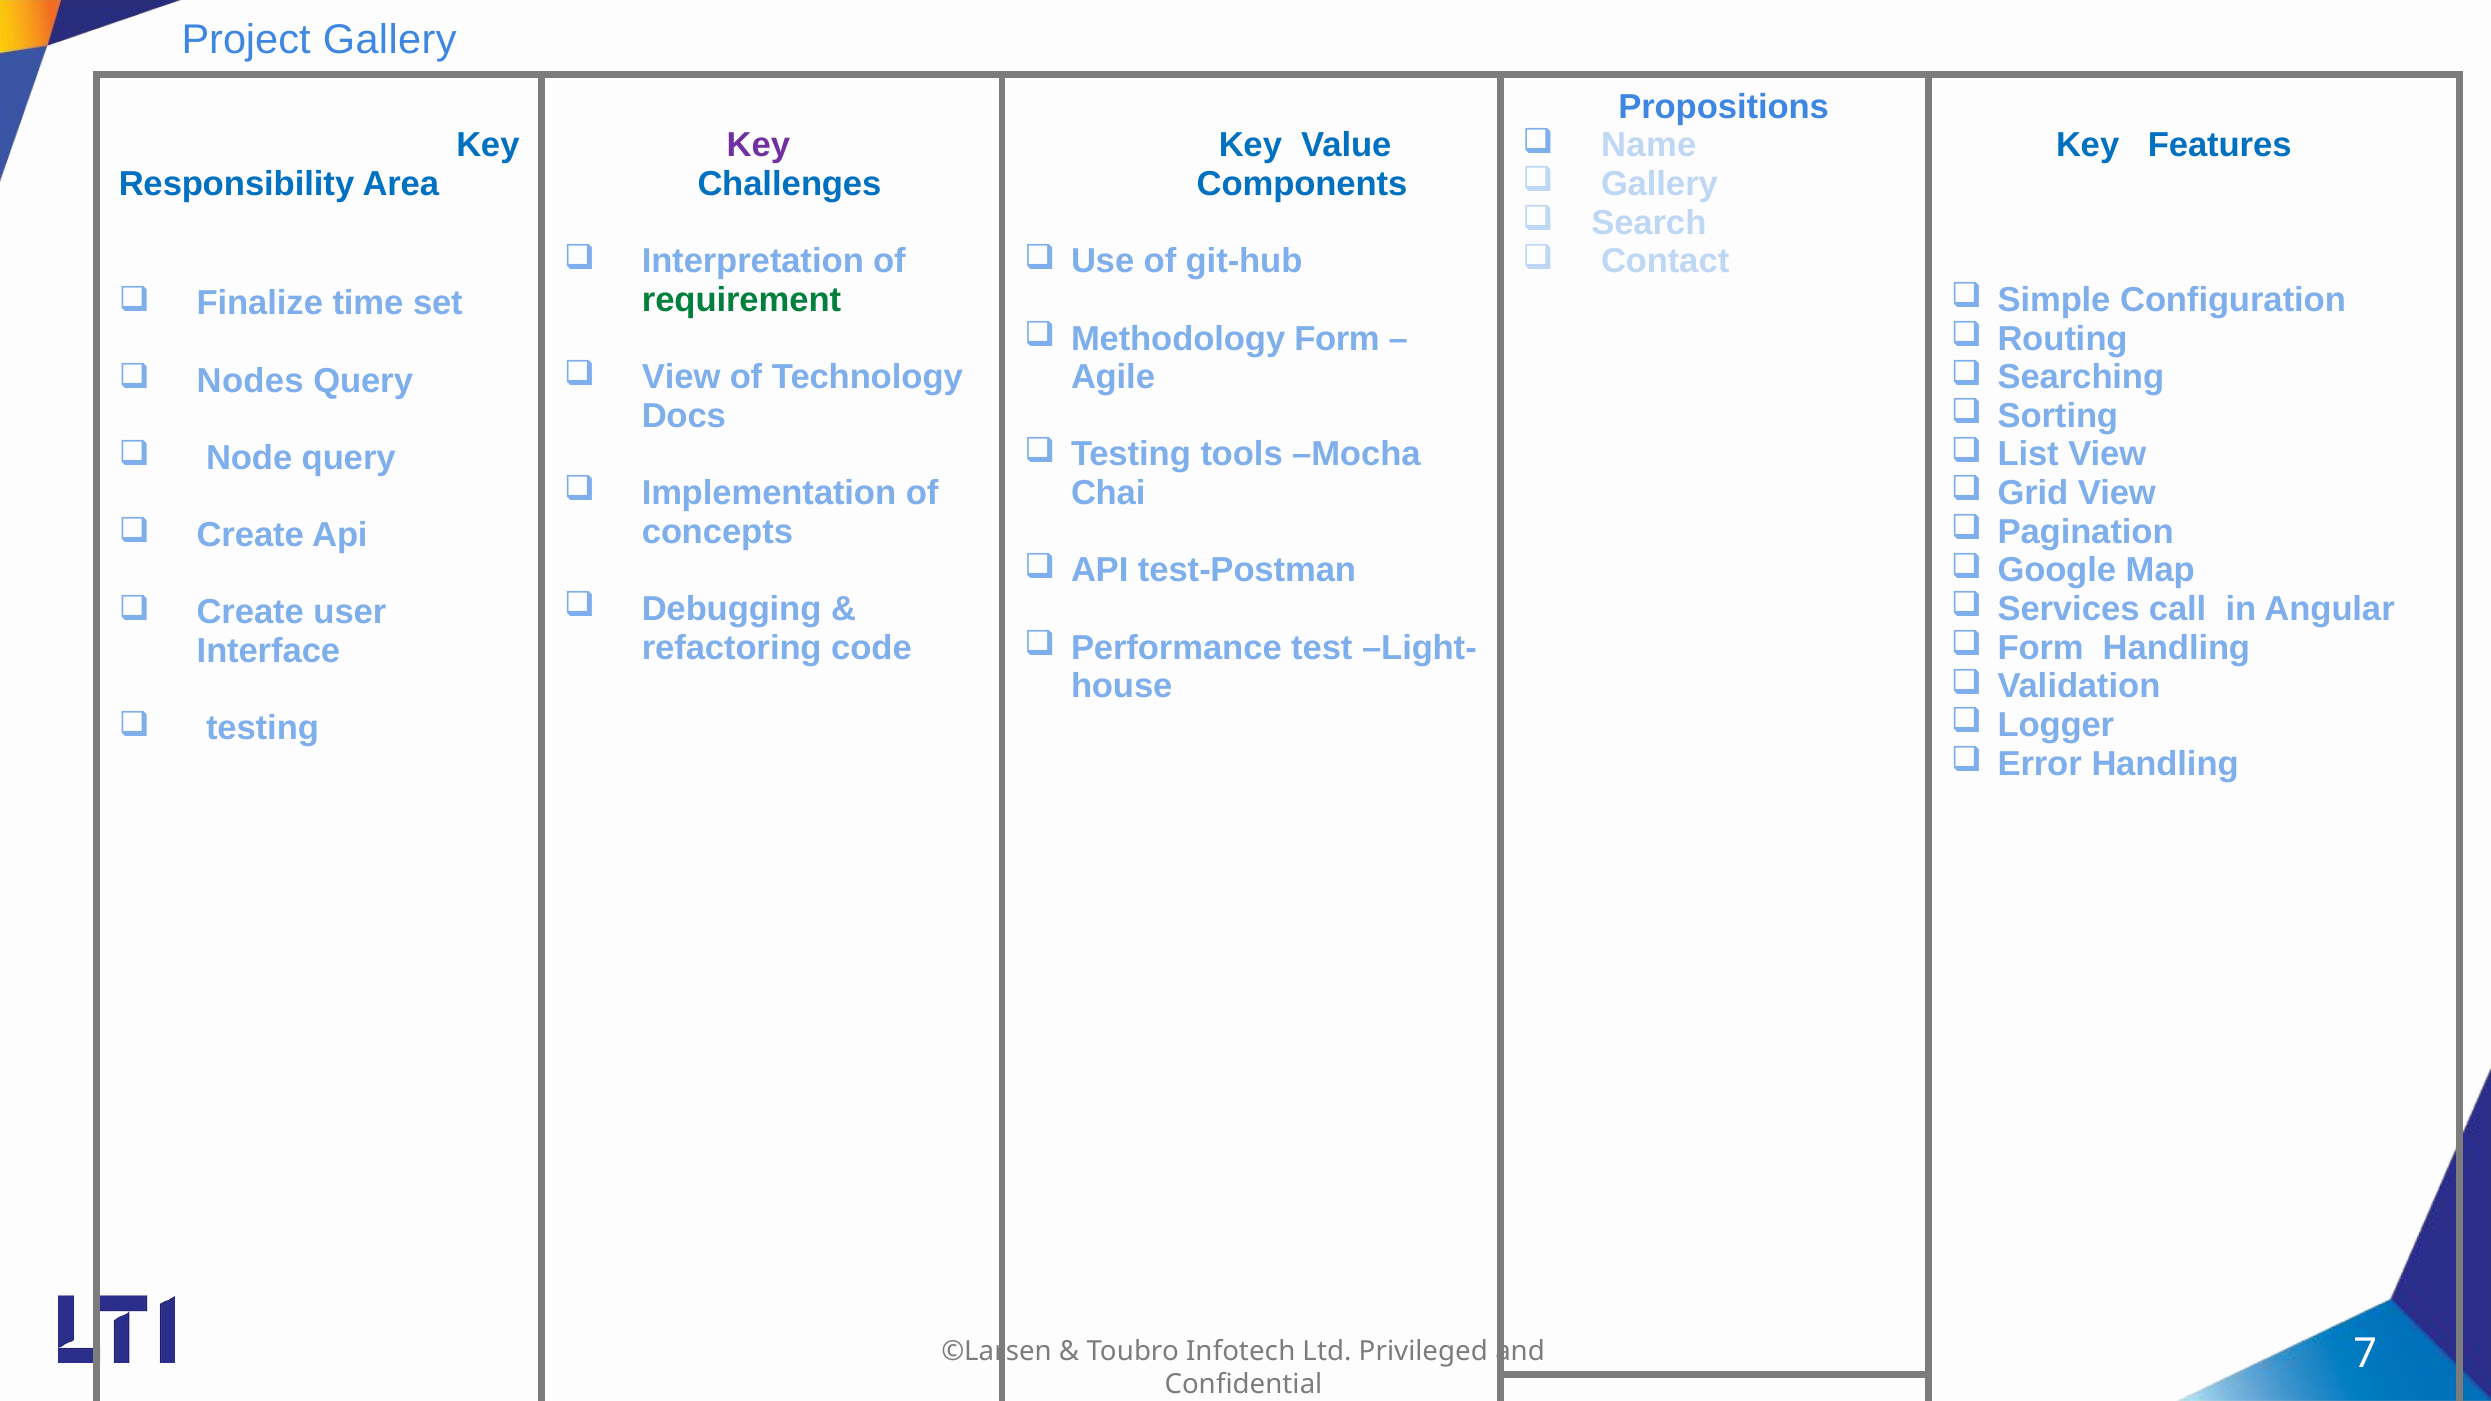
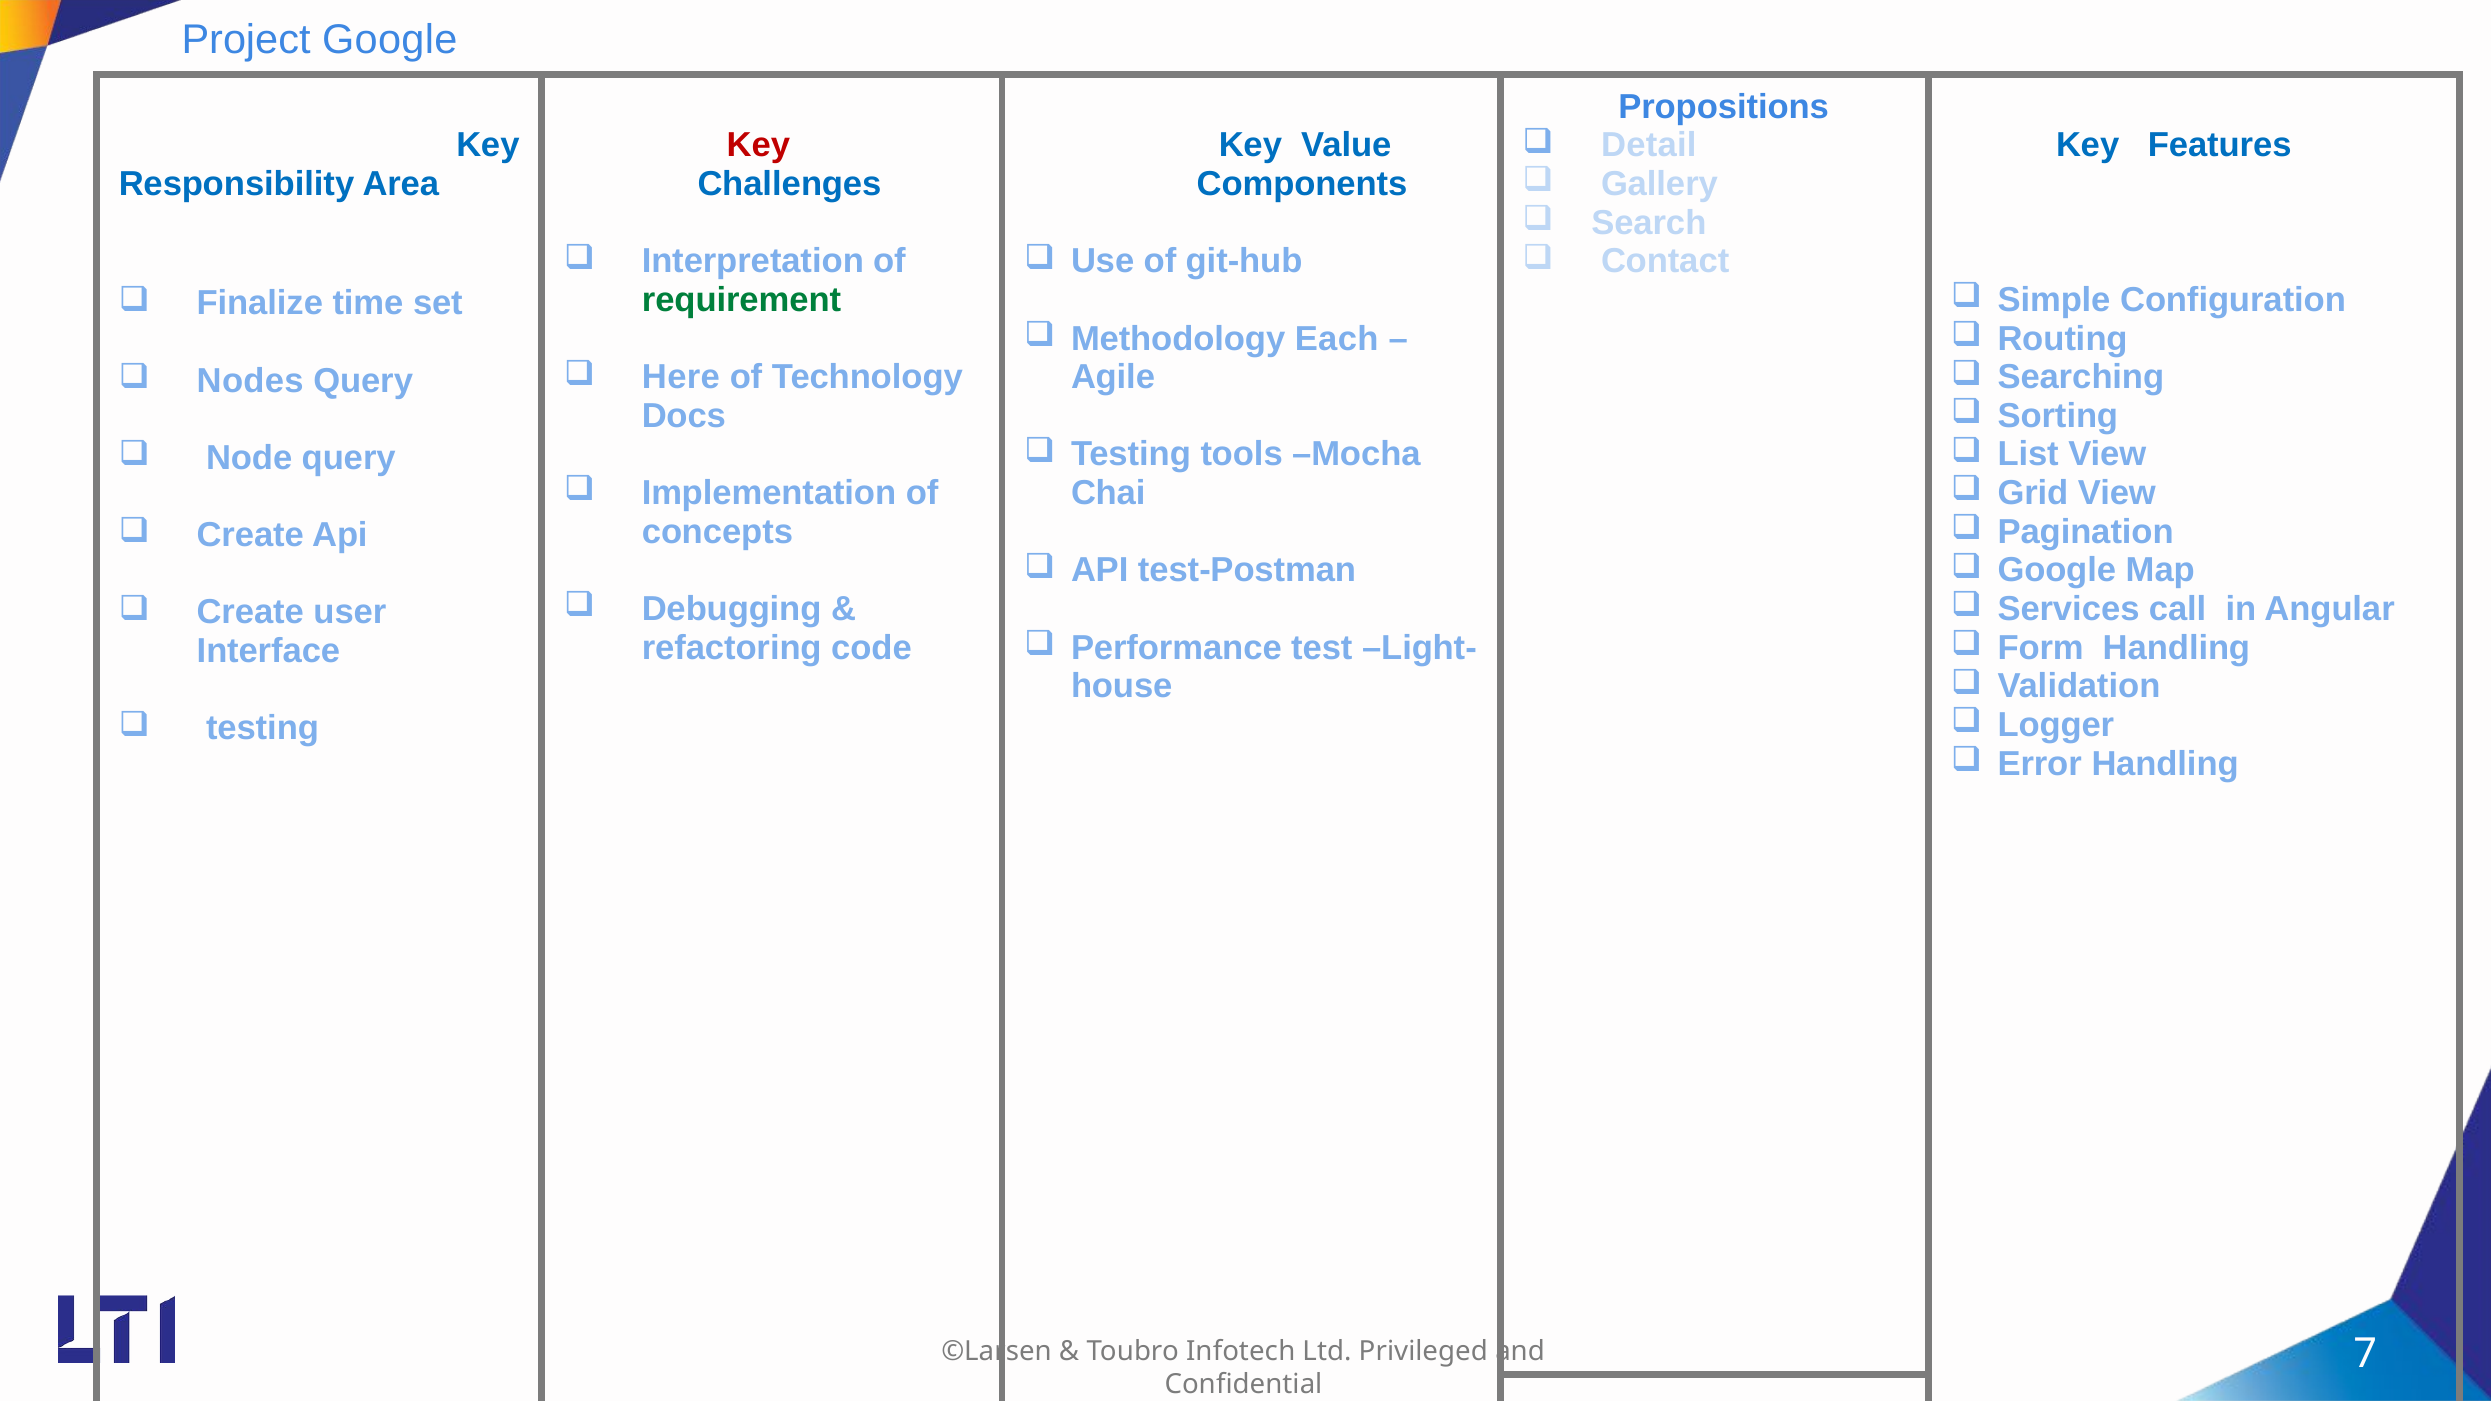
Project Gallery: Gallery -> Google (390, 40)
Name: Name -> Detail (1649, 145)
Key colour: purple -> red (758, 145)
Methodology Form: Form -> Each (1337, 339)
View: View -> Here (681, 377)
